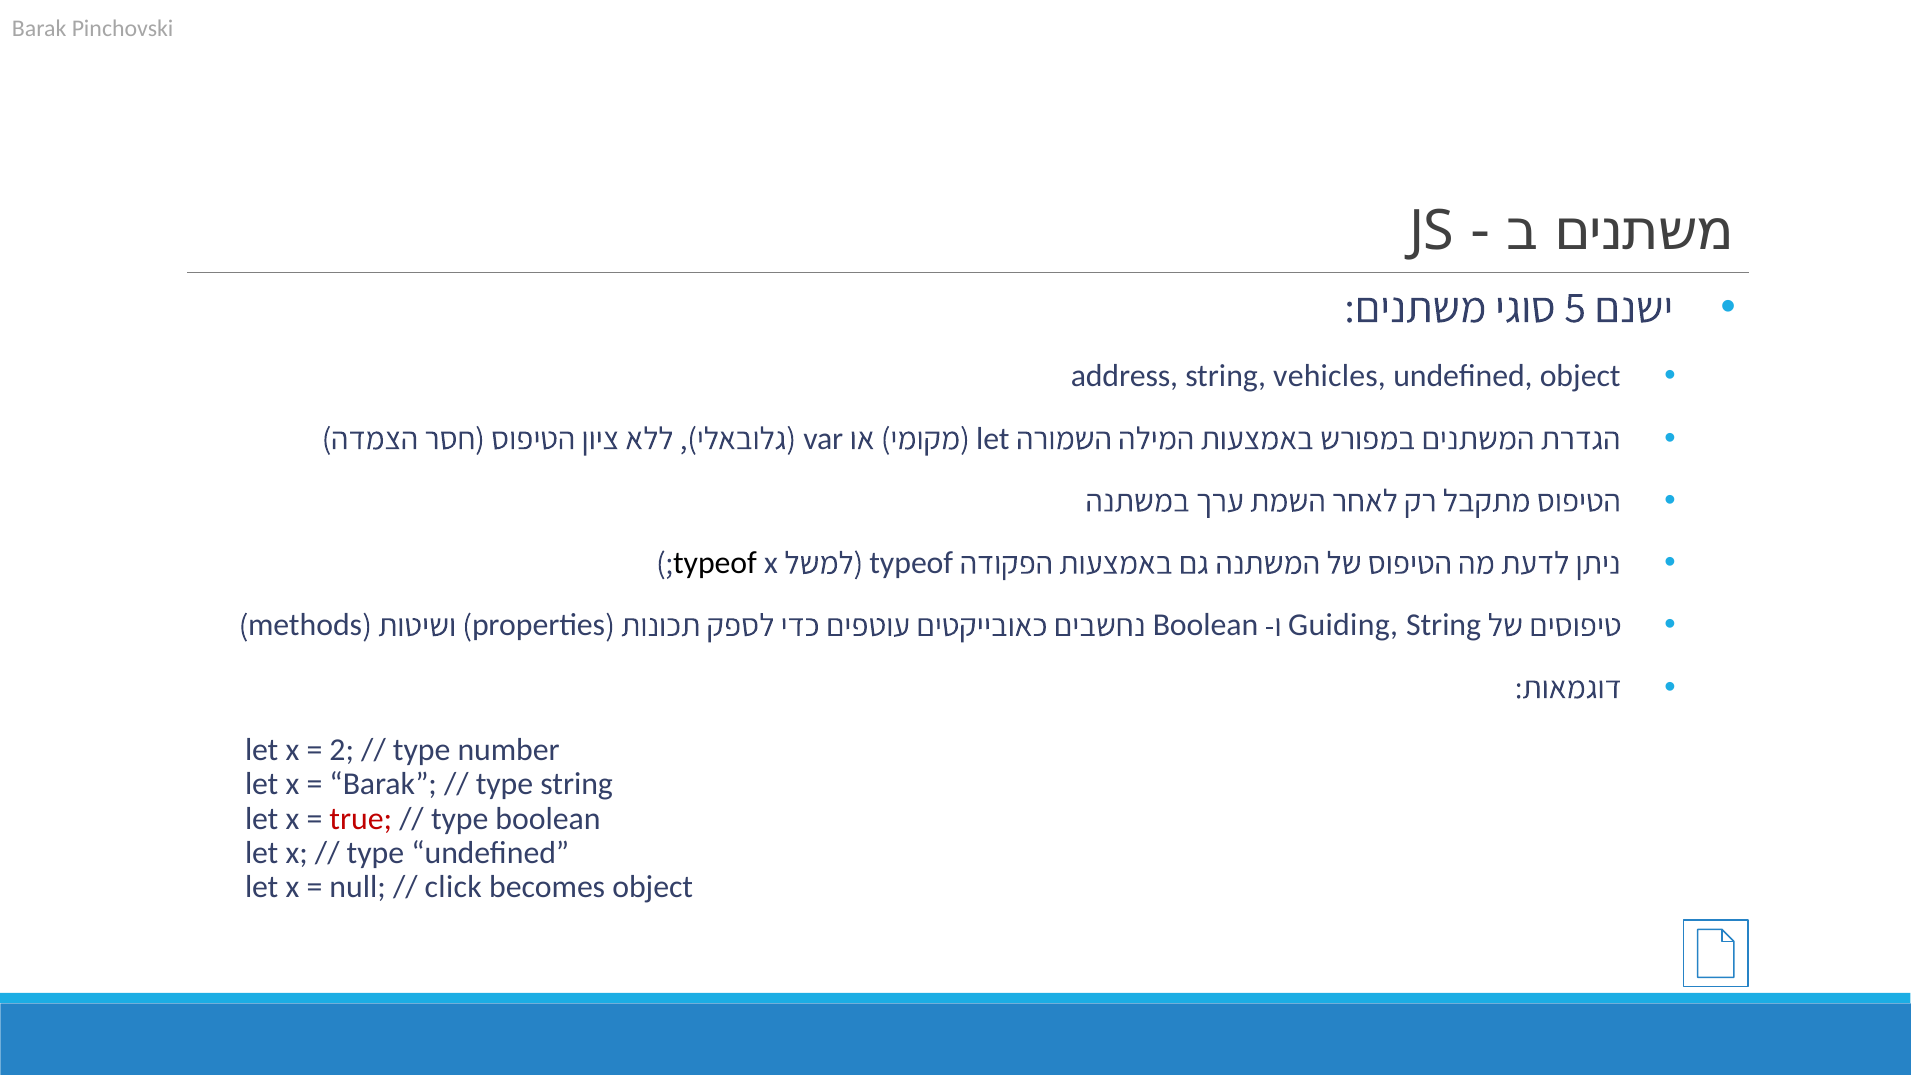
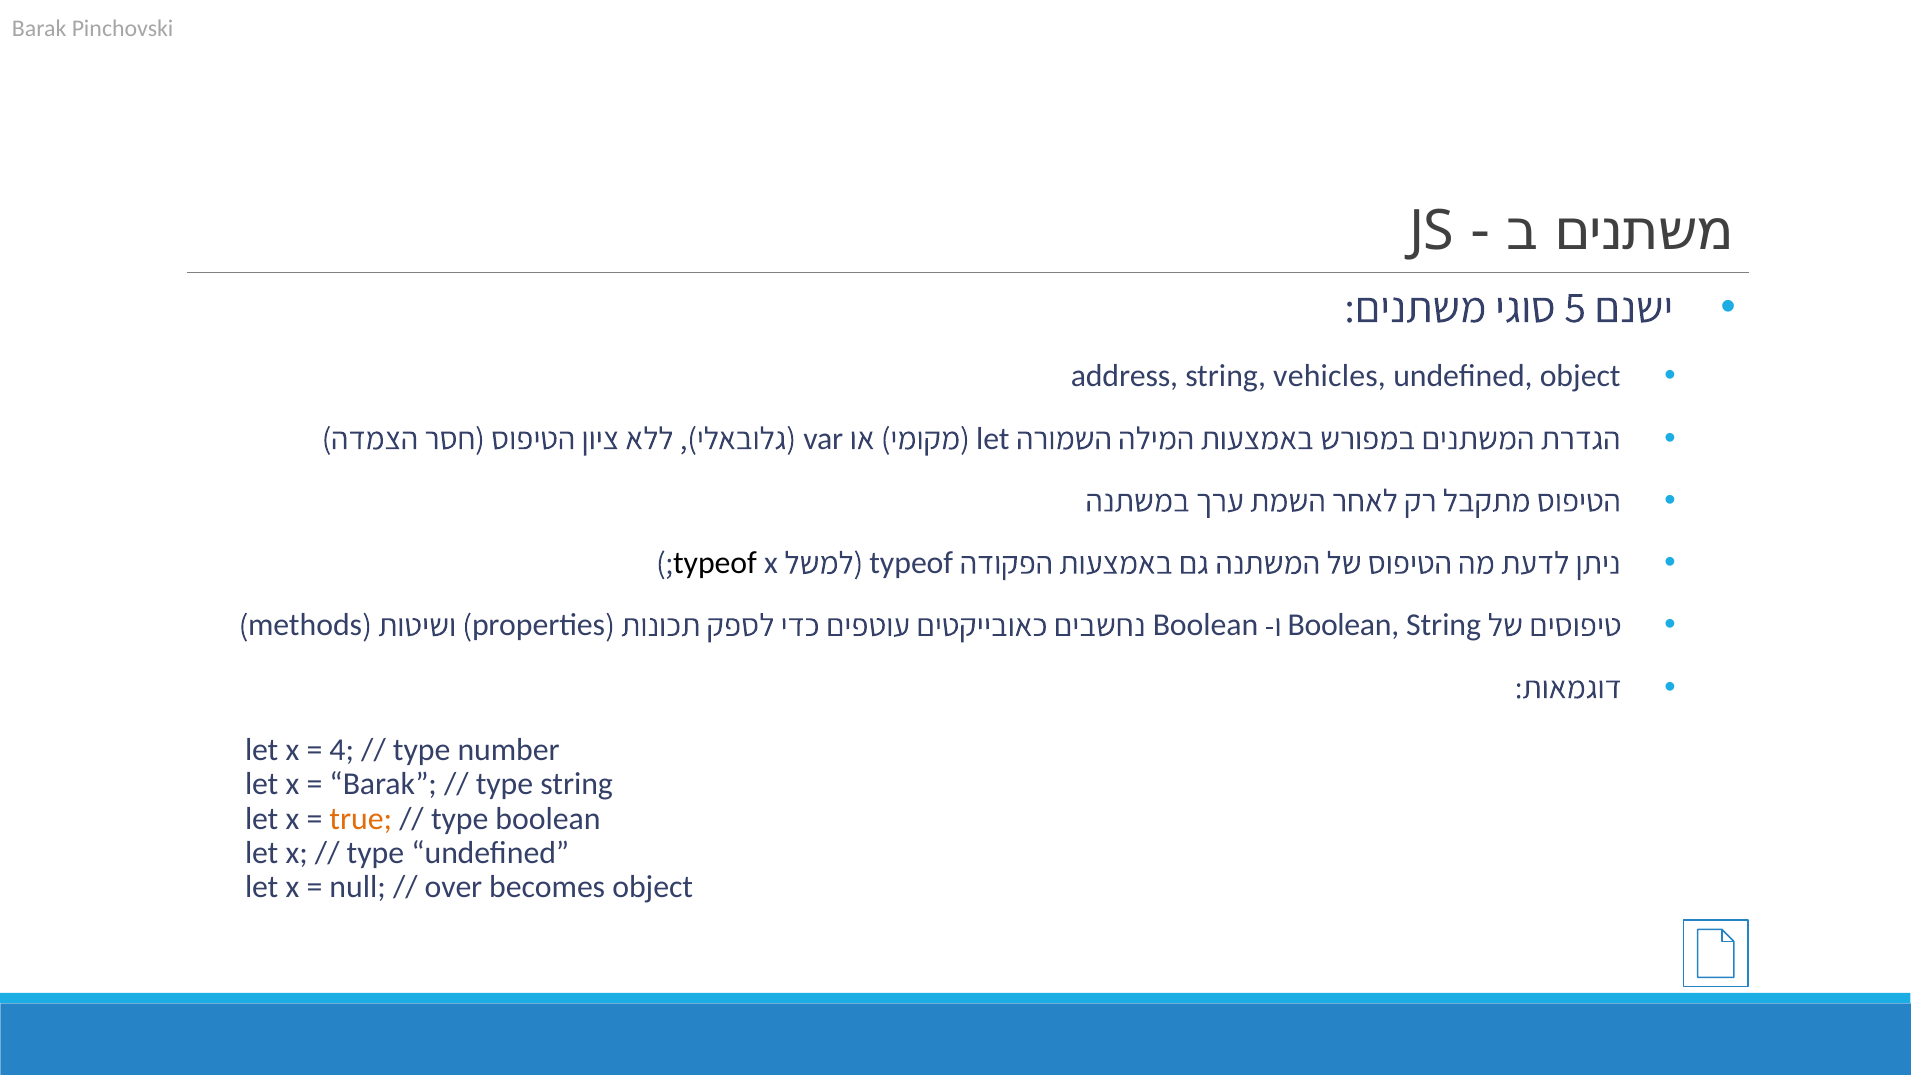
Guiding: Guiding -> Boolean (1343, 625)
2: 2 -> 4 (342, 750)
true colour: red -> orange (361, 819)
click: click -> over (453, 887)
